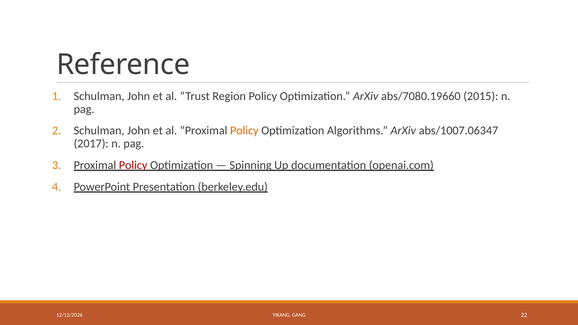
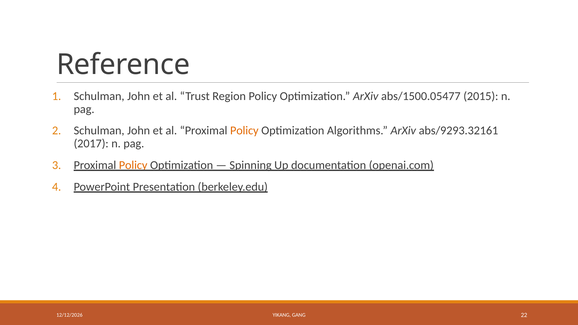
abs/7080.19660: abs/7080.19660 -> abs/1500.05477 (421, 96)
abs/1007.06347: abs/1007.06347 -> abs/9293.32161 (458, 131)
Policy colour: red -> orange (133, 165)
